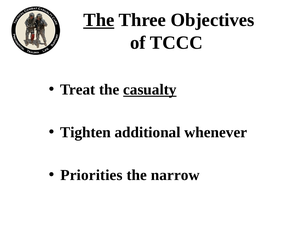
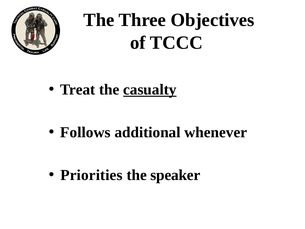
The underline: present -> none (99, 20)
Tighten: Tighten -> Follows (85, 132)
narrow: narrow -> speaker (175, 175)
